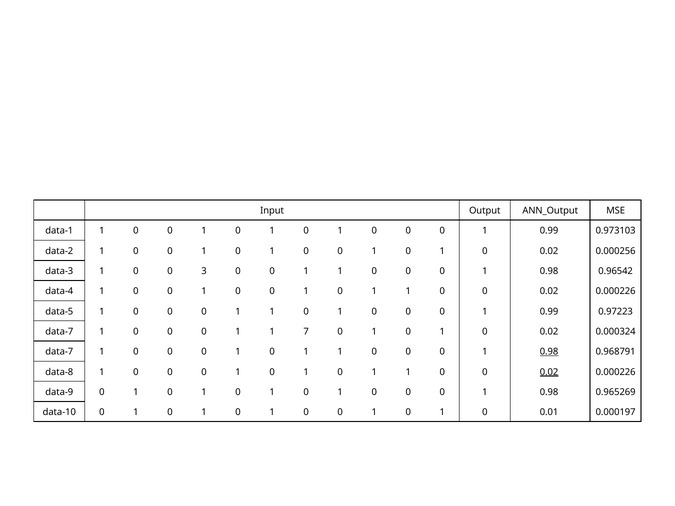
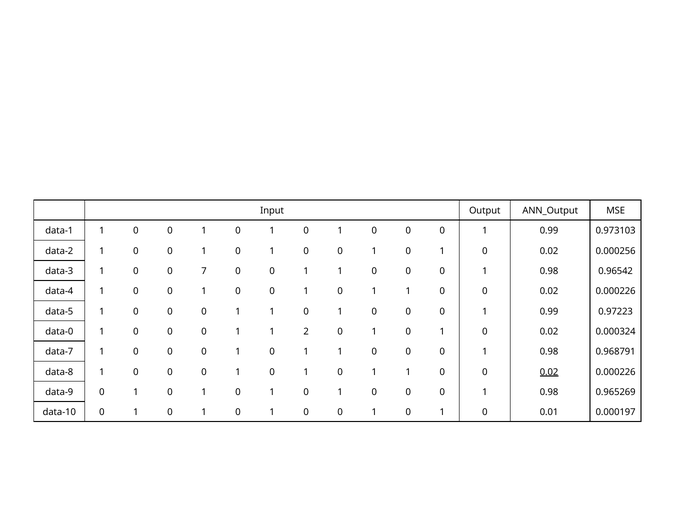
3: 3 -> 7 (204, 271)
data-7: data-7 -> data-0 (59, 332)
7: 7 -> 2 (306, 332)
0.98 underline: present -> none (549, 352)
